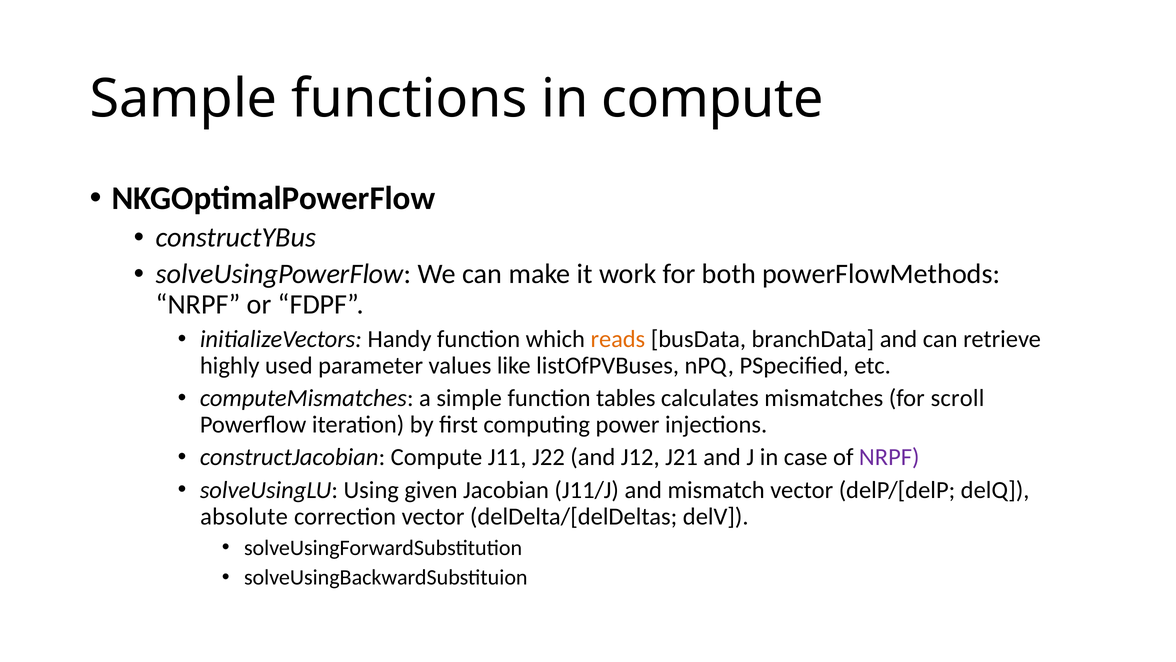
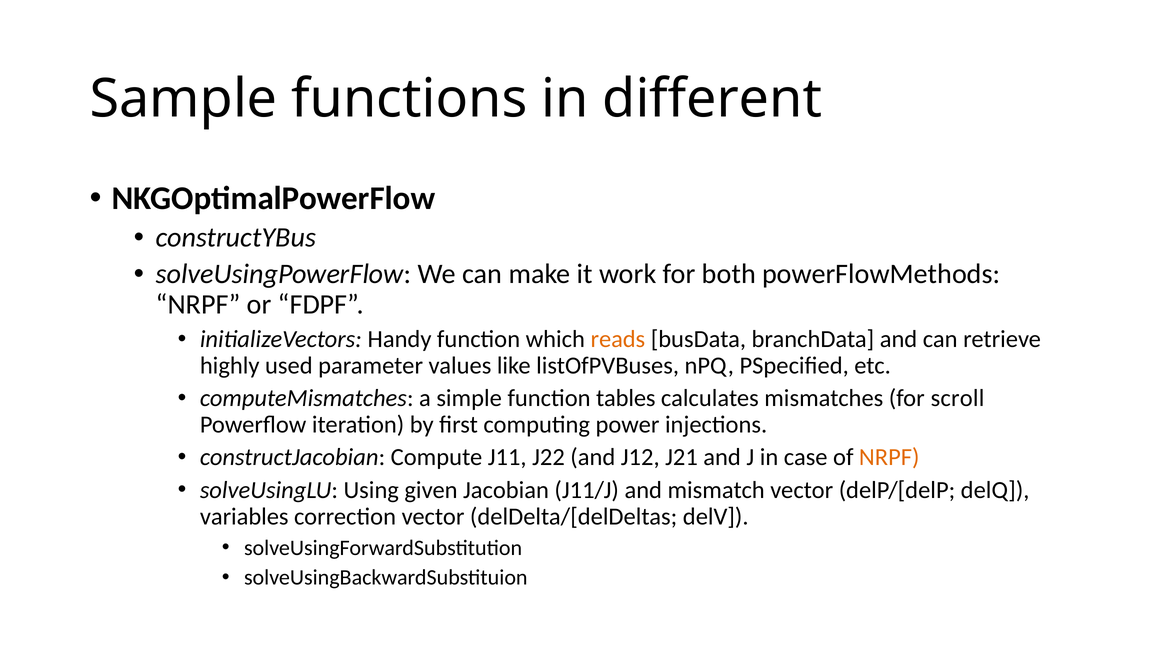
in compute: compute -> different (712, 99)
NRPF colour: purple -> orange (889, 457)
absolute: absolute -> variables (244, 516)
